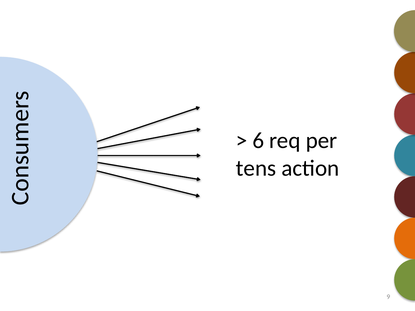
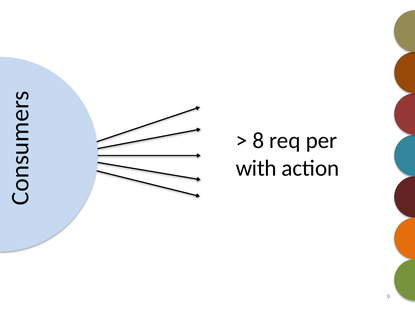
6: 6 -> 8 (258, 141)
tens: tens -> with (256, 168)
